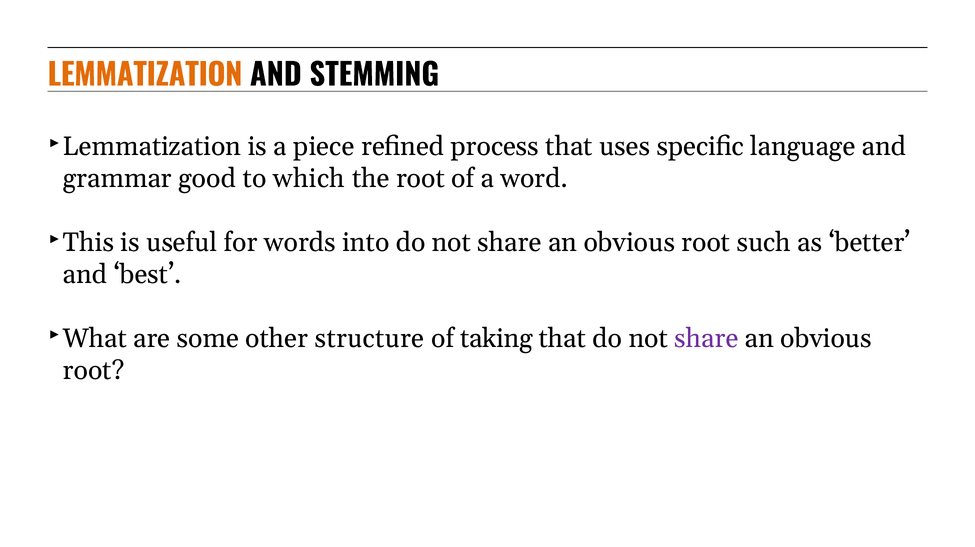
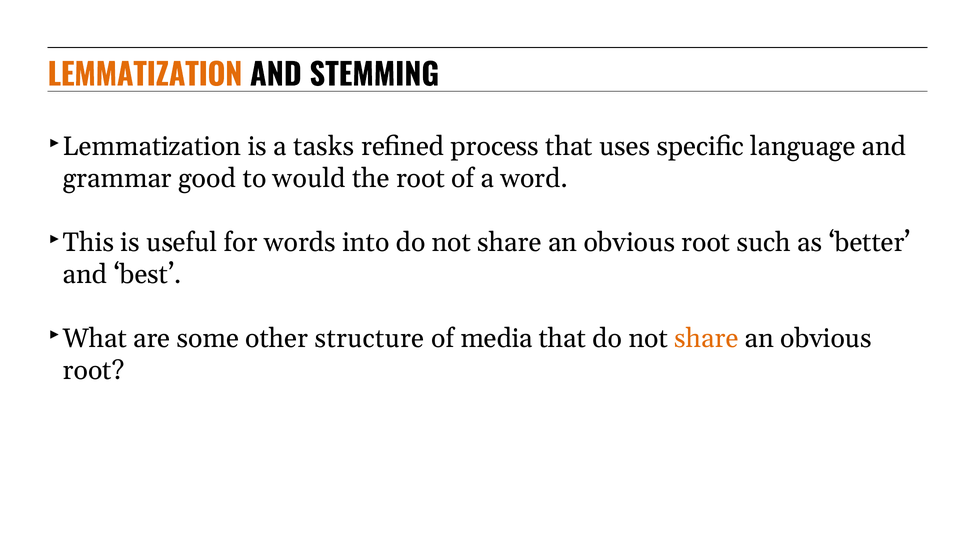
piece: piece -> tasks (324, 147)
which: which -> would (309, 179)
taking: taking -> media (497, 339)
share colour: purple -> orange (706, 339)
